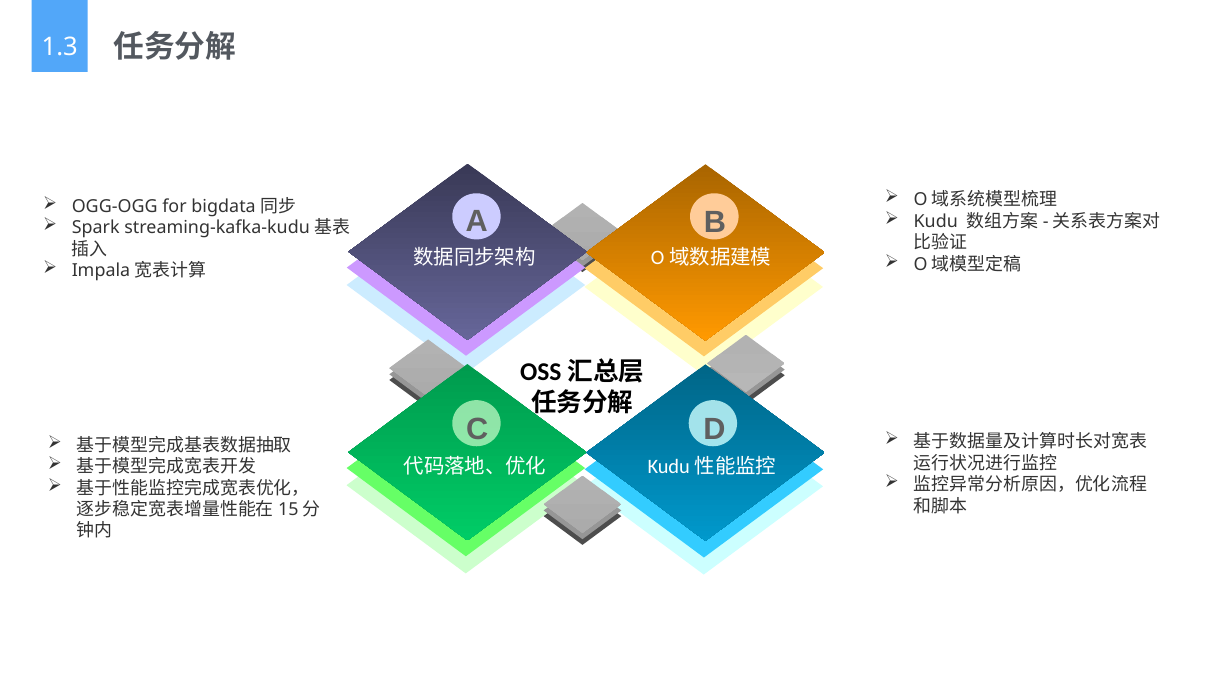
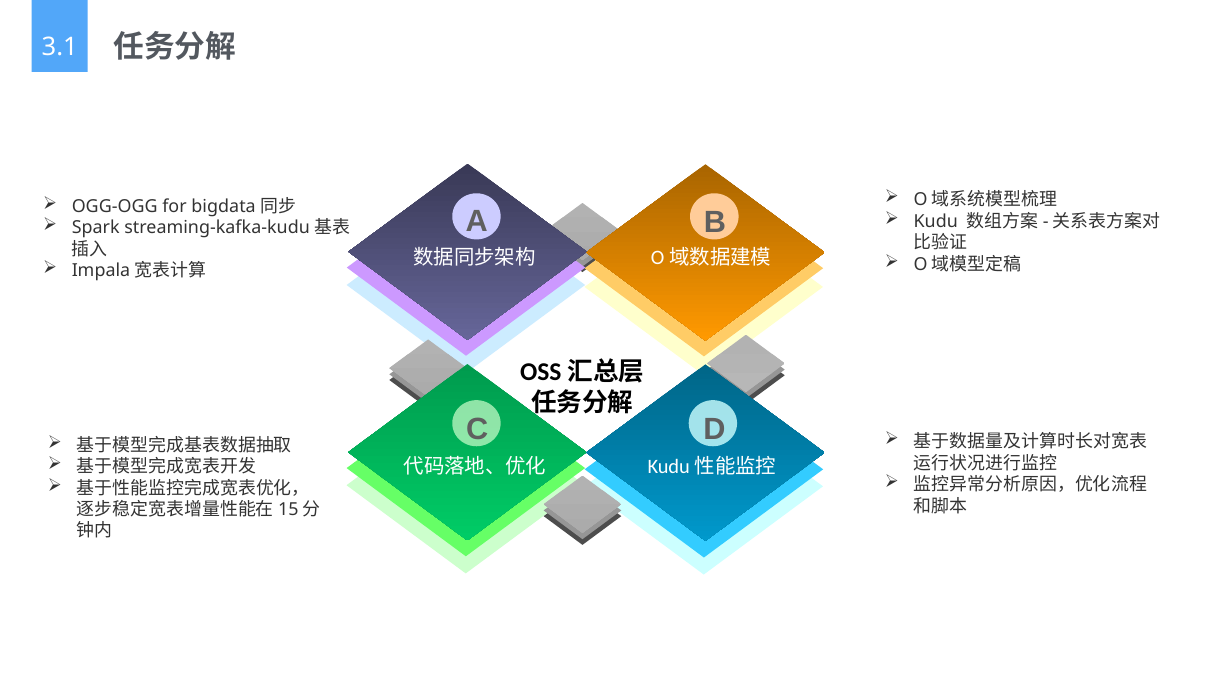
1.3: 1.3 -> 3.1 (60, 47)
